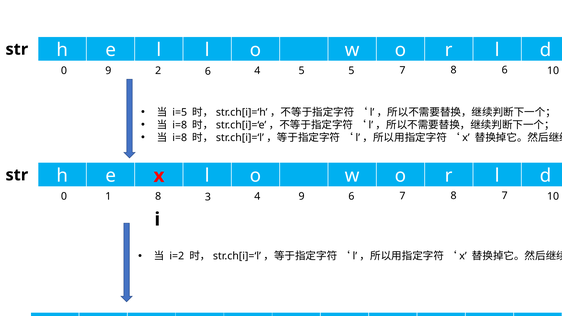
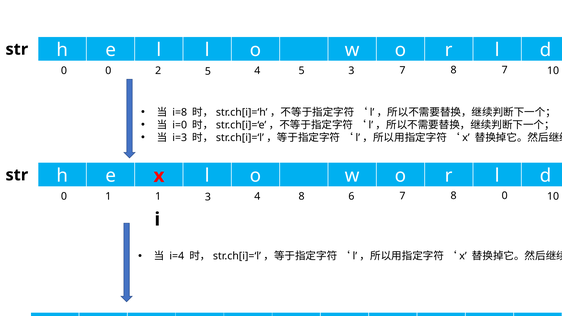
8 6: 6 -> 7 (505, 70)
0 9: 9 -> 0 (108, 71)
2 6: 6 -> 5 (208, 71)
5 5: 5 -> 3 (351, 71)
i=5: i=5 -> i=8 (180, 112)
i=8: i=8 -> i=0 (180, 125)
i=8: i=8 -> i=3 (180, 138)
8 7: 7 -> 0 (505, 196)
1 8: 8 -> 1 (158, 197)
4 9: 9 -> 8 (302, 197)
i=2: i=2 -> i=4 (177, 256)
